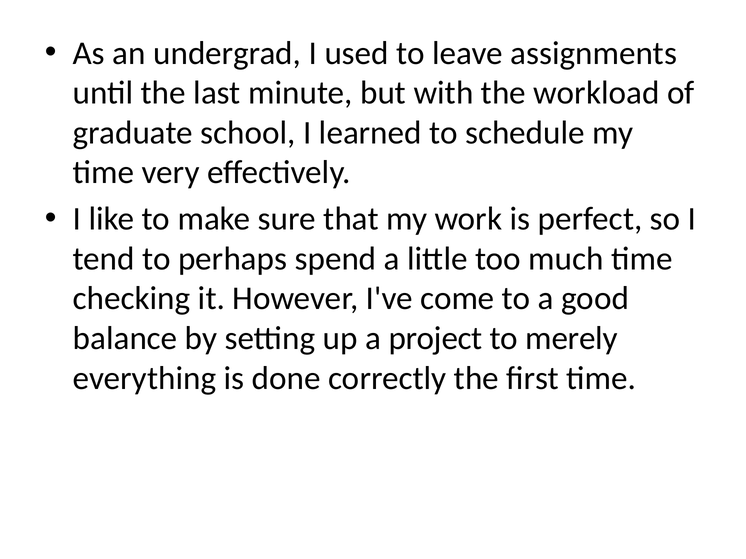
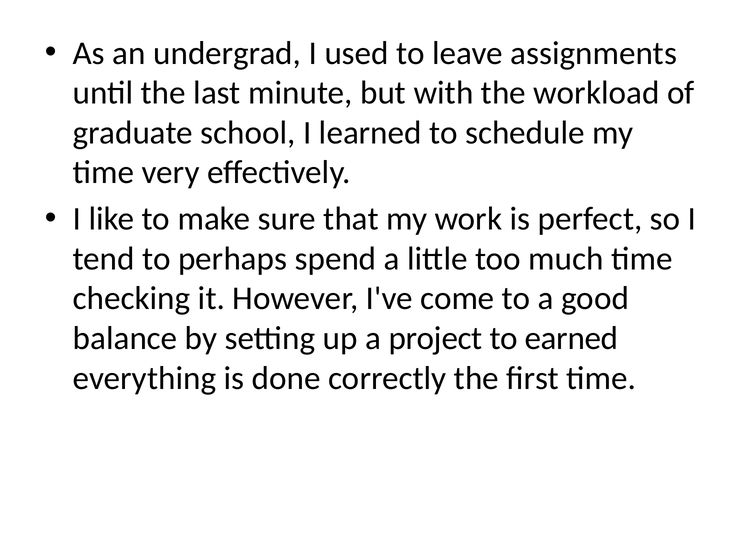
merely: merely -> earned (572, 339)
